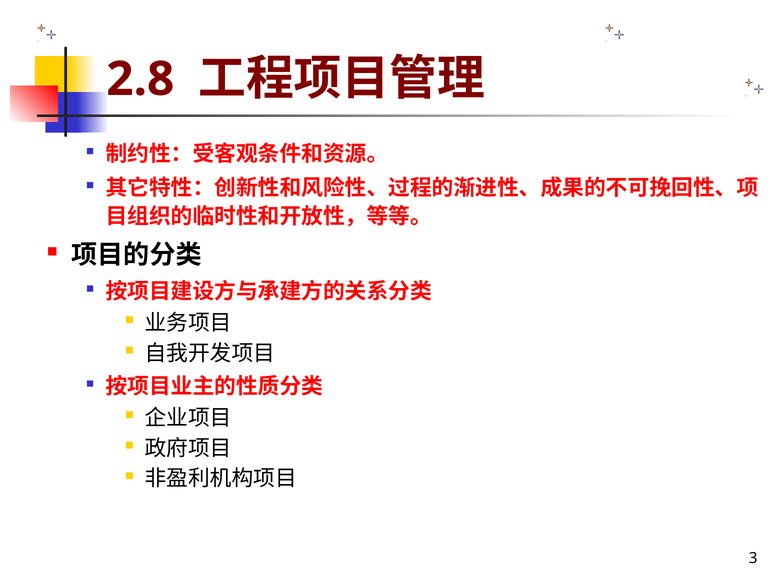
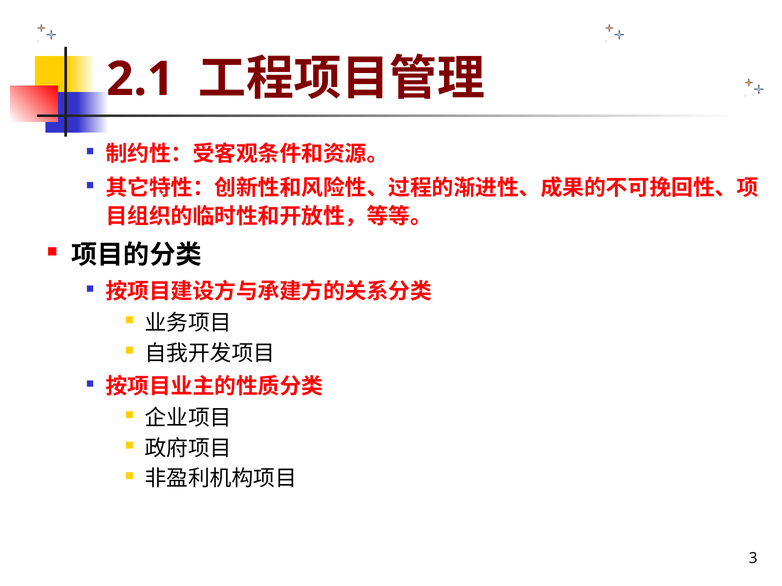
2.8: 2.8 -> 2.1 (140, 79)
